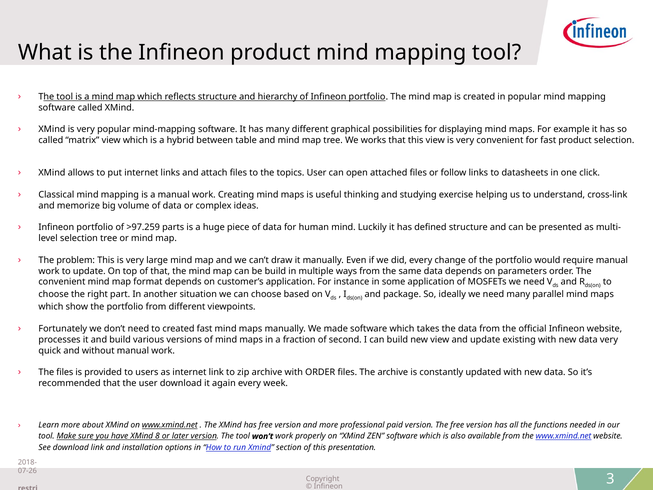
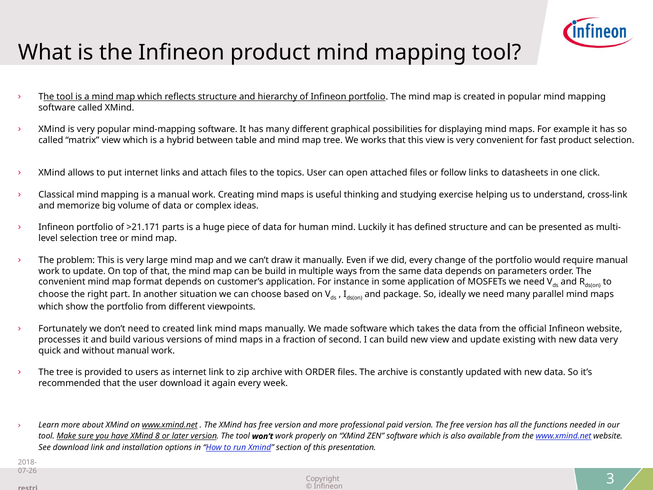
>97.259: >97.259 -> >21.171 (143, 227)
created fast: fast -> link (204, 329)
The files: files -> tree (65, 372)
